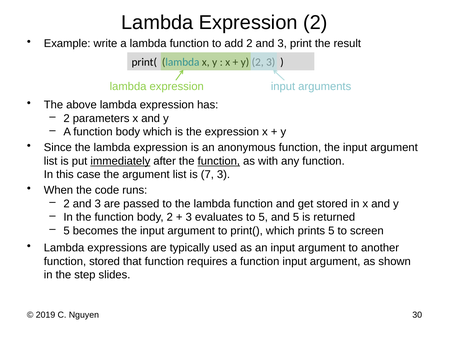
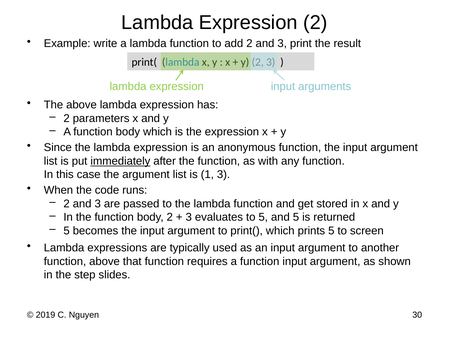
function underline: present -> none (219, 161)
7: 7 -> 1 (207, 174)
function stored: stored -> above (105, 261)
